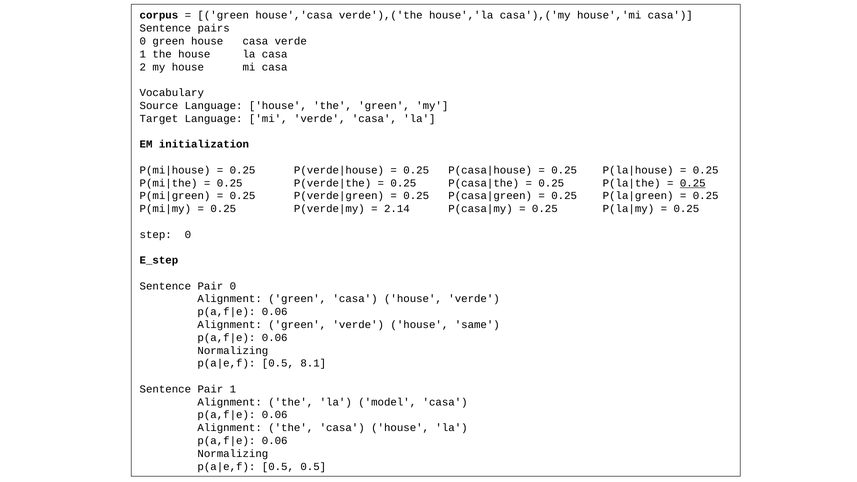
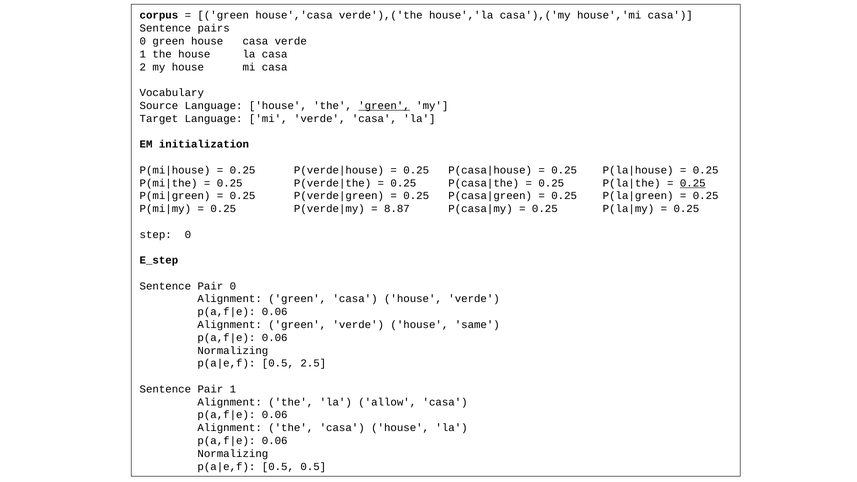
green underline: none -> present (384, 106)
2.14: 2.14 -> 8.87 (397, 209)
8.1: 8.1 -> 2.5 (313, 363)
model: model -> allow (387, 402)
